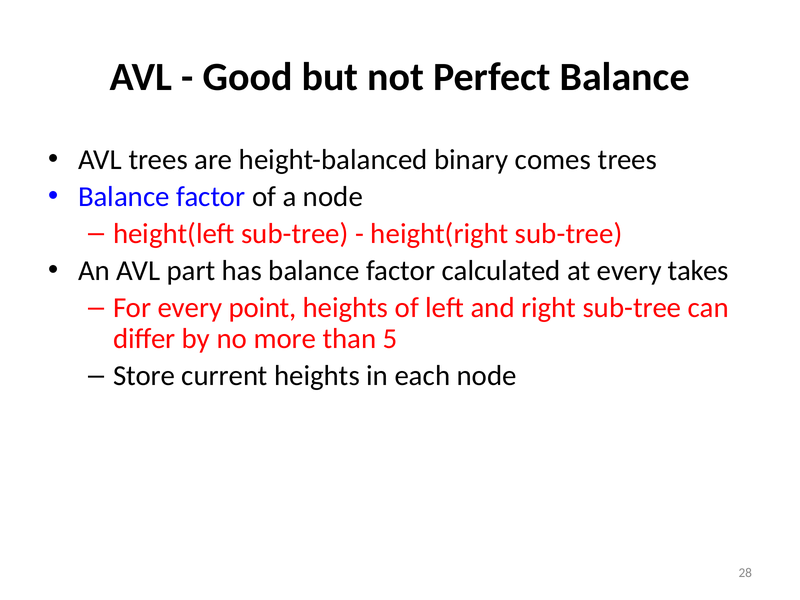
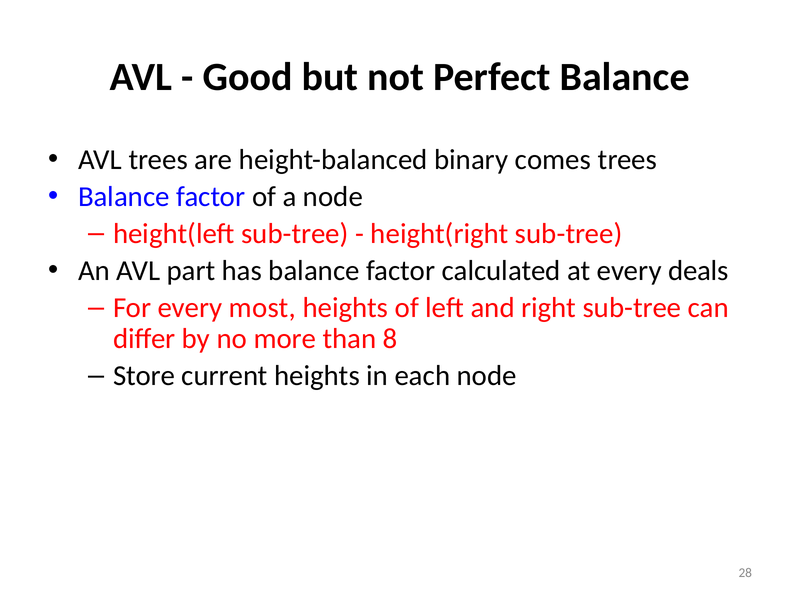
takes: takes -> deals (698, 271)
point: point -> most (262, 308)
5: 5 -> 8 (390, 339)
